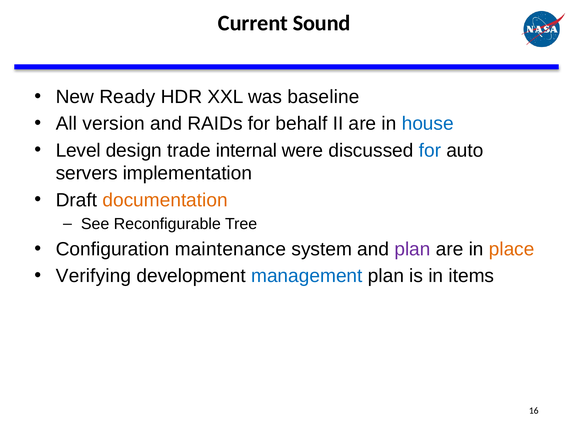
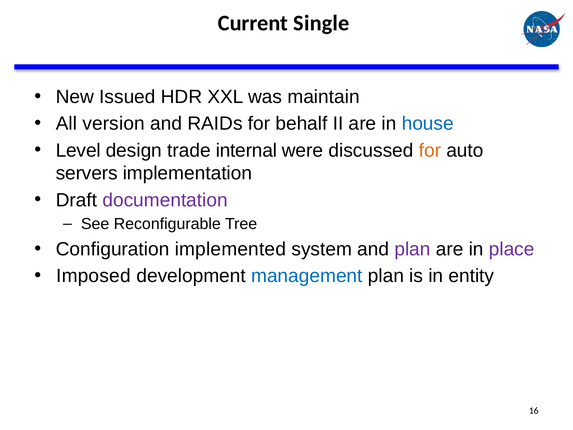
Sound: Sound -> Single (321, 23)
Ready: Ready -> Issued (127, 97)
baseline: baseline -> maintain (324, 97)
for colour: blue -> orange (430, 150)
documentation colour: orange -> purple (165, 200)
maintenance: maintenance -> implemented (230, 249)
place colour: orange -> purple (512, 249)
Verifying: Verifying -> Imposed (93, 276)
items: items -> entity (471, 276)
